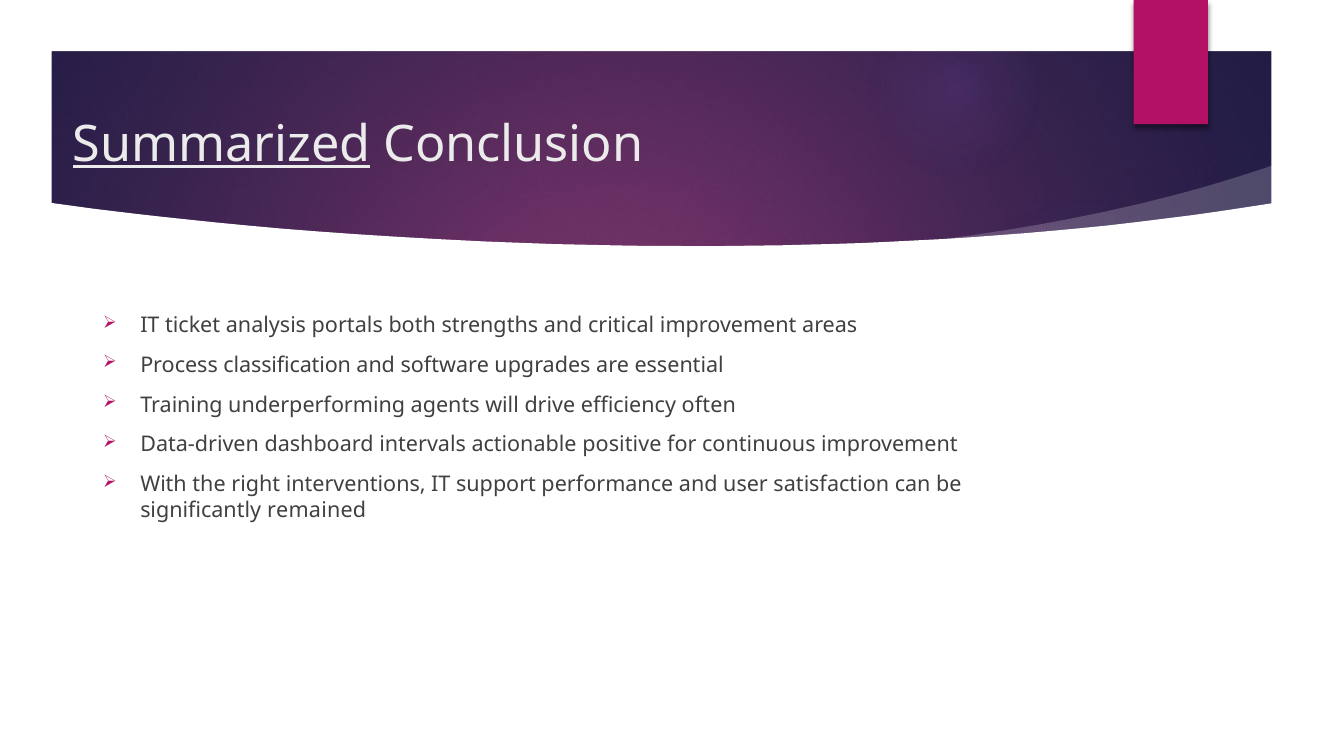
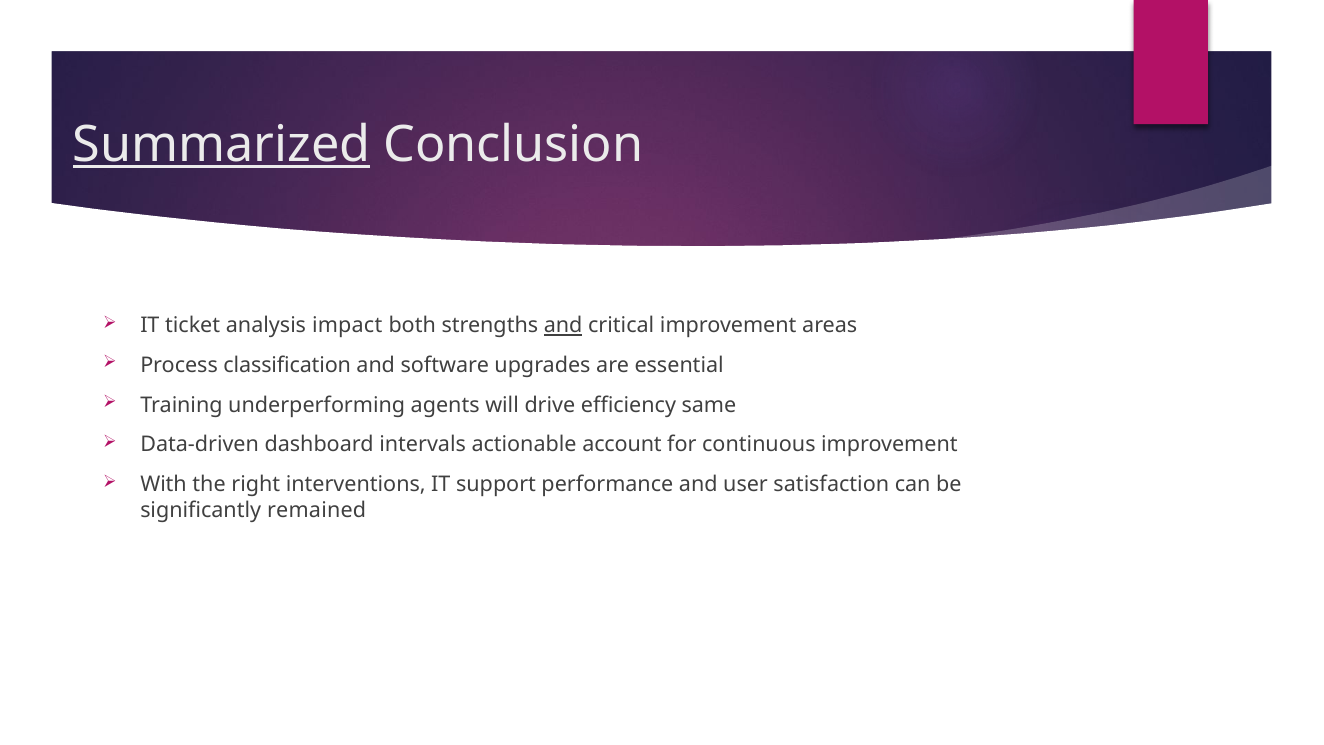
portals: portals -> impact (347, 326)
and underline: none -> present (563, 326)
often: often -> same (709, 405)
positive: positive -> account (622, 445)
